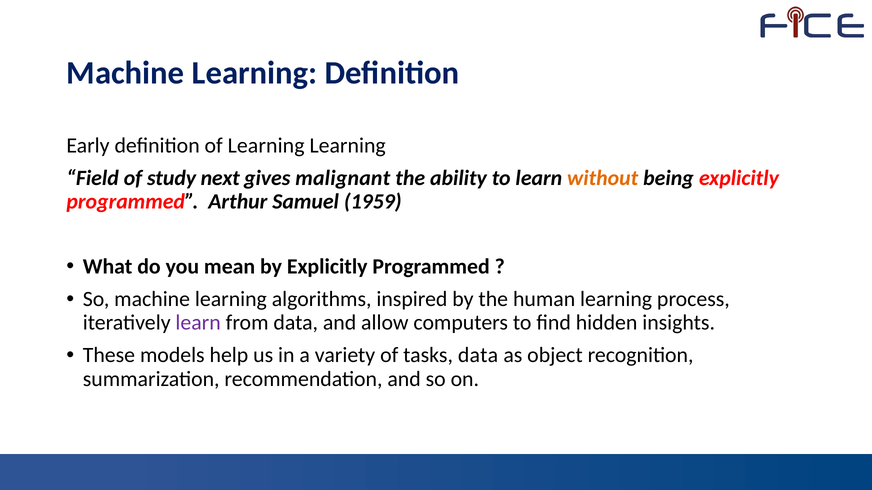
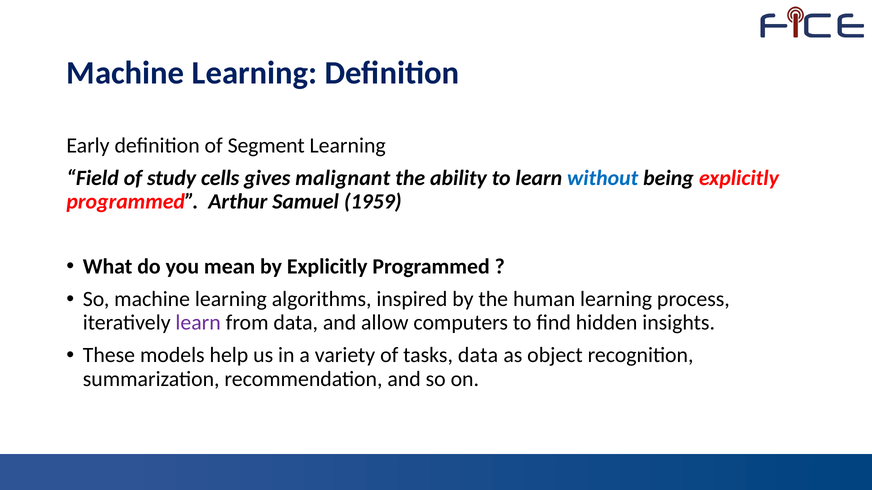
of Learning: Learning -> Segment (266, 145)
next: next -> cells (220, 178)
without colour: orange -> blue (603, 178)
